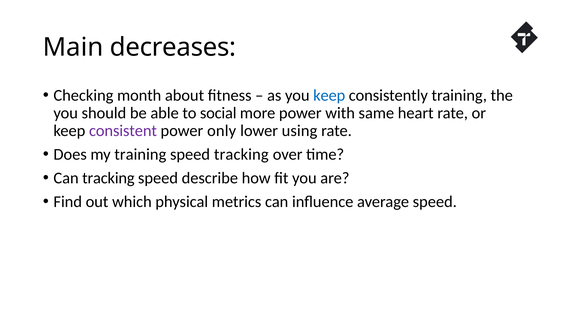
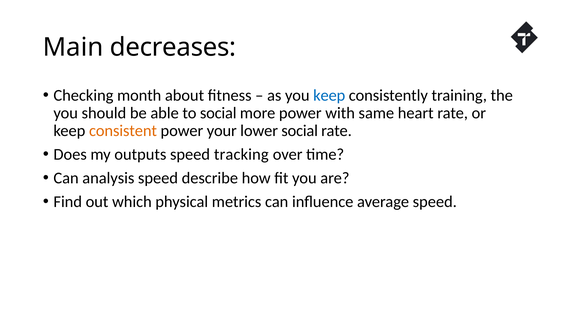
consistent colour: purple -> orange (123, 131)
only: only -> your (222, 131)
lower using: using -> social (300, 131)
my training: training -> outputs (140, 154)
Can tracking: tracking -> analysis (108, 178)
